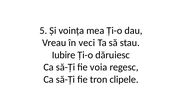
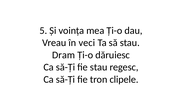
Iubire: Iubire -> Dram (64, 55)
fie voia: voia -> stau (99, 67)
